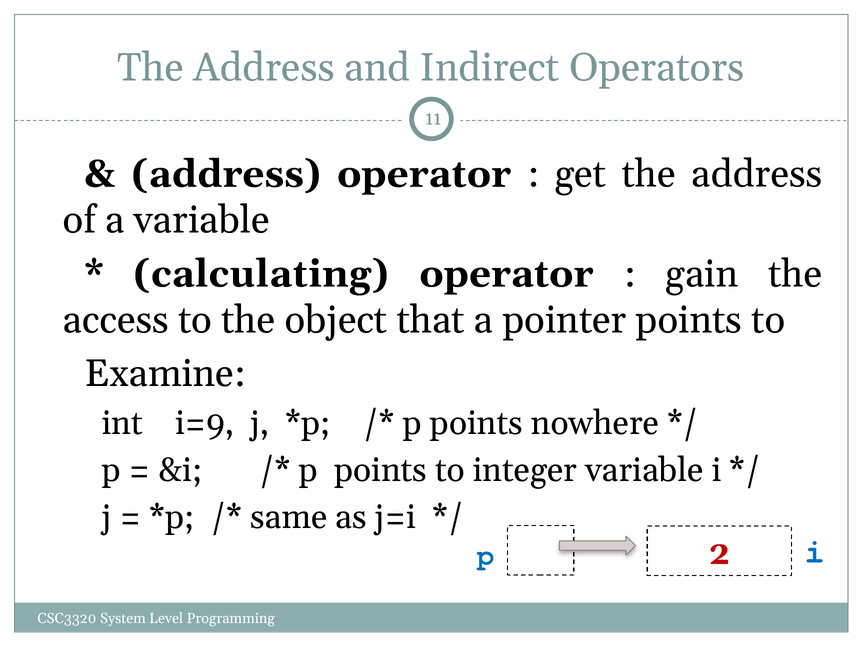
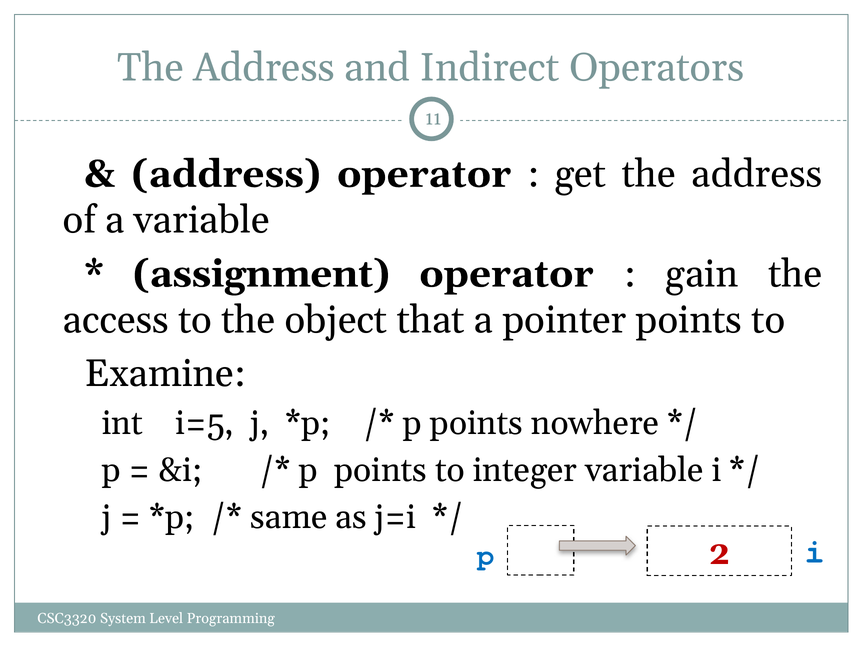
calculating: calculating -> assignment (261, 274)
i=9: i=9 -> i=5 (205, 423)
